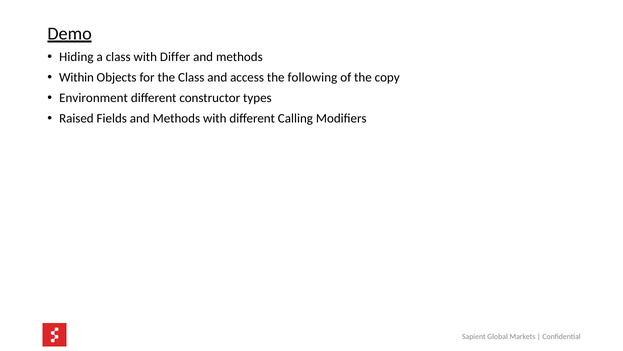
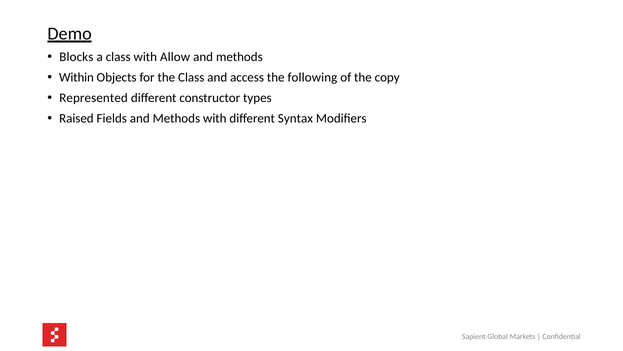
Hiding: Hiding -> Blocks (76, 57)
Differ: Differ -> Allow (175, 57)
Environment: Environment -> Represented (94, 98)
Calling: Calling -> Syntax (295, 118)
